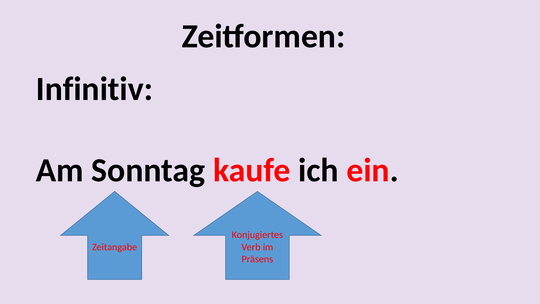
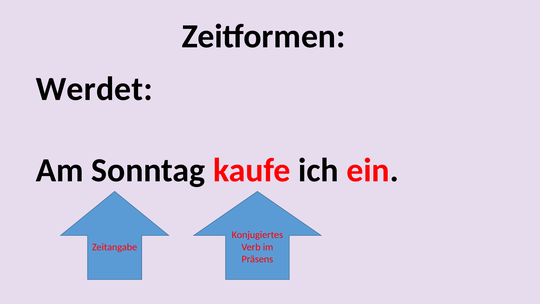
Infinitiv: Infinitiv -> Werdet (94, 89)
